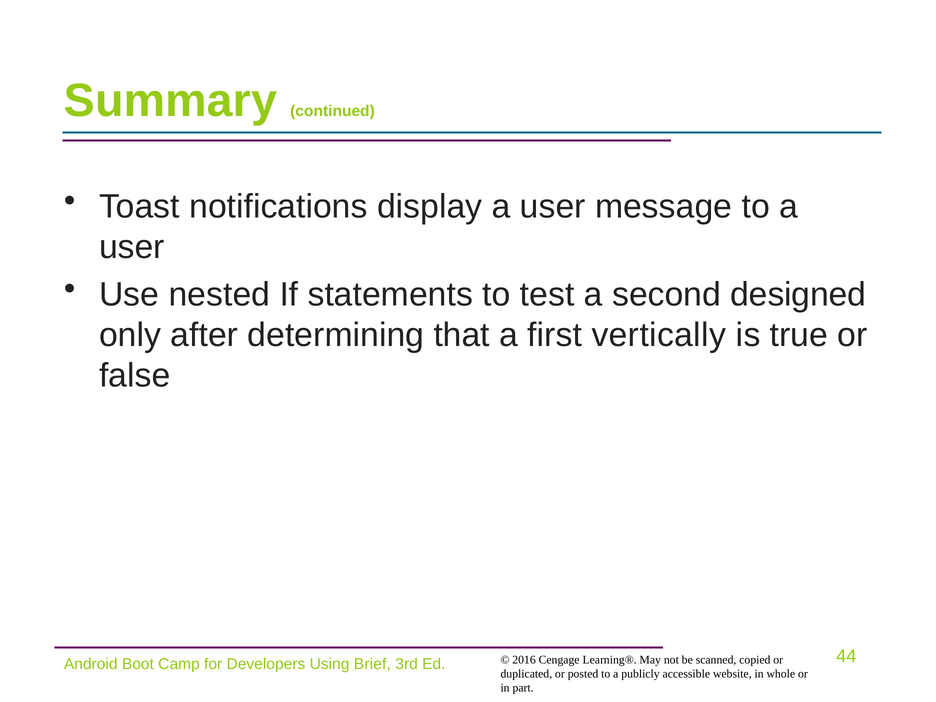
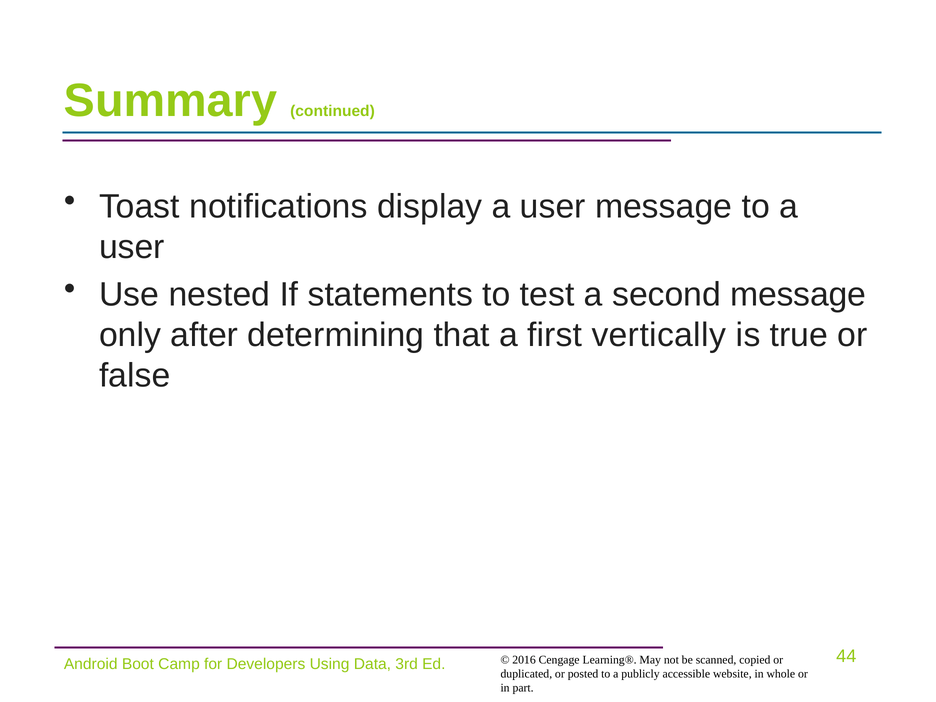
second designed: designed -> message (798, 295)
Brief: Brief -> Data (372, 664)
